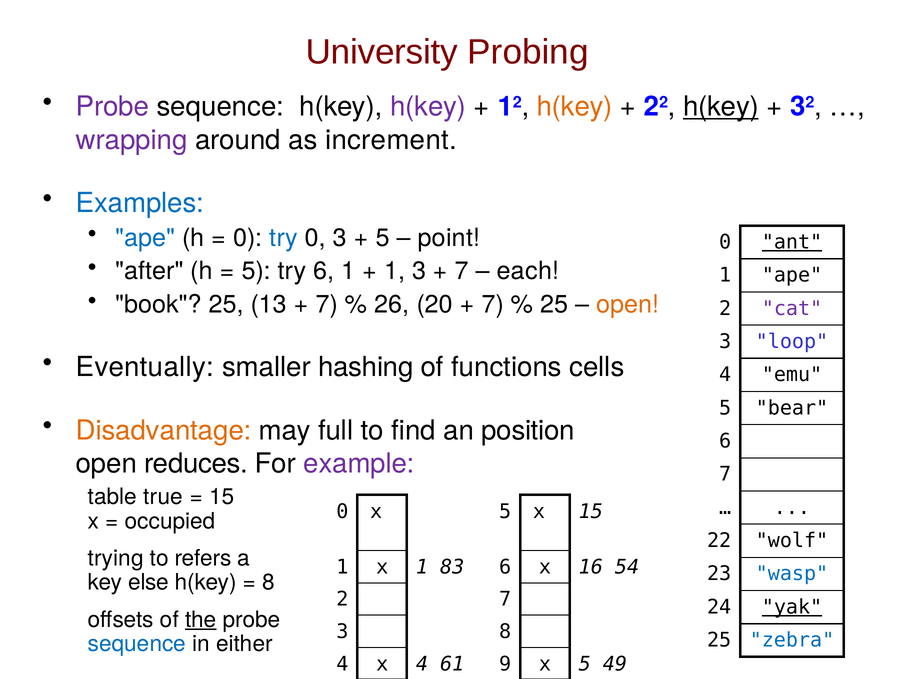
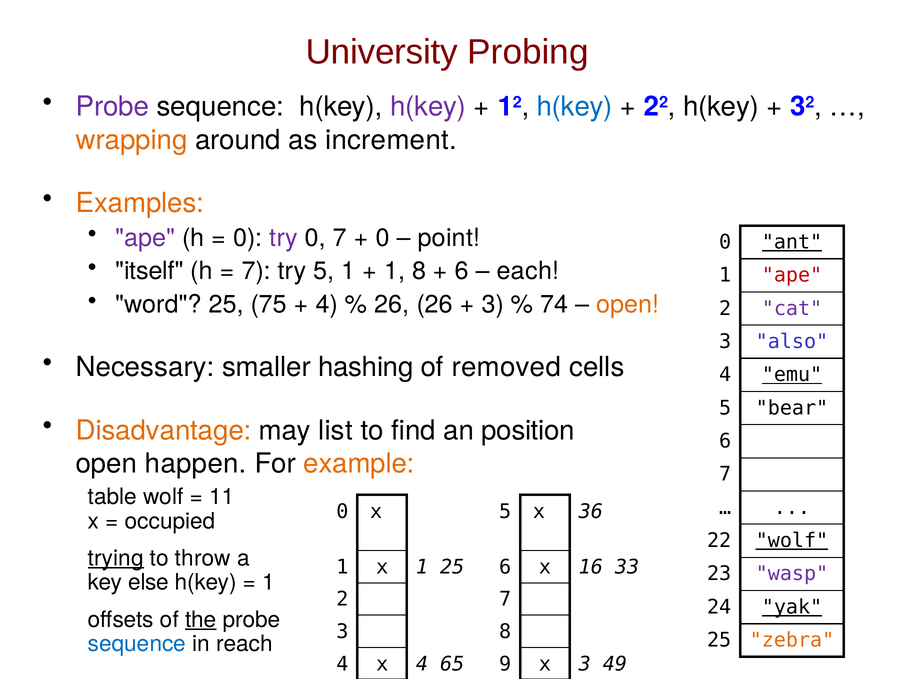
h(key colour: orange -> blue (575, 107)
h(key underline: present -> none (721, 107)
wrapping colour: purple -> orange (132, 140)
Examples colour: blue -> orange (140, 203)
ape colour: blue -> purple (145, 238)
try colour: blue -> purple (284, 238)
0 3: 3 -> 7 (340, 238)
5: 5 -> 0 (383, 238)
after: after -> itself (149, 271)
5: 5 -> 7 (256, 271)
try 6: 6 -> 5 (324, 271)
1 3: 3 -> 8 (419, 271)
7: 7 -> 6 (462, 271)
ape colour: black -> red (792, 275)
book: book -> word (158, 304)
13: 13 -> 75 (269, 304)
7: 7 -> 4 (327, 304)
26 20: 20 -> 26 (435, 304)
7: 7 -> 3 (493, 304)
25: 25 -> 74 (554, 304)
loop: loop -> also (792, 341)
Eventually: Eventually -> Necessary (145, 367)
functions: functions -> removed (506, 367)
emu underline: none -> present (792, 375)
full: full -> list (335, 430)
reduces: reduces -> happen (196, 463)
example colour: purple -> orange (359, 463)
table true: true -> wolf (163, 496)
15: 15 -> 11 (222, 496)
x 15: 15 -> 36 (591, 511)
wolf underline: none -> present (792, 540)
trying underline: none -> present (116, 558)
refers: refers -> throw (203, 558)
1 83: 83 -> 25 (452, 567)
54: 54 -> 33 (627, 567)
wasp colour: blue -> purple (792, 574)
8: 8 -> 1 (269, 582)
zebra colour: blue -> orange (792, 640)
either: either -> reach (244, 644)
61: 61 -> 65 (452, 664)
x 5: 5 -> 3 (585, 664)
